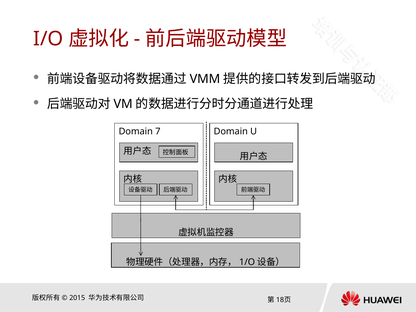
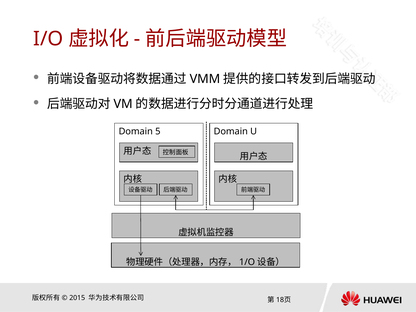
7: 7 -> 5 (158, 131)
